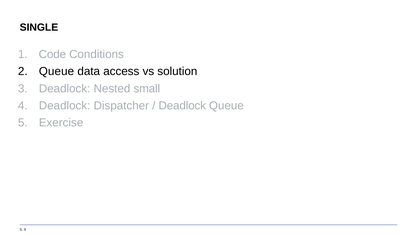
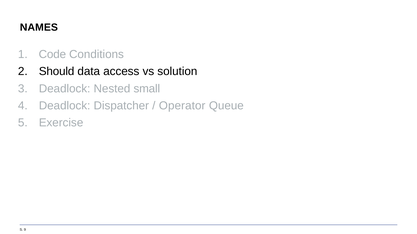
SINGLE: SINGLE -> NAMES (39, 27)
Queue: Queue -> Should (57, 72)
Deadlock: Deadlock -> Operator (182, 106)
